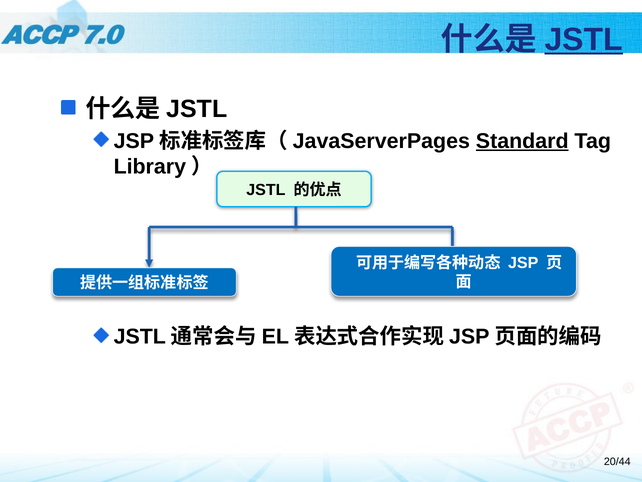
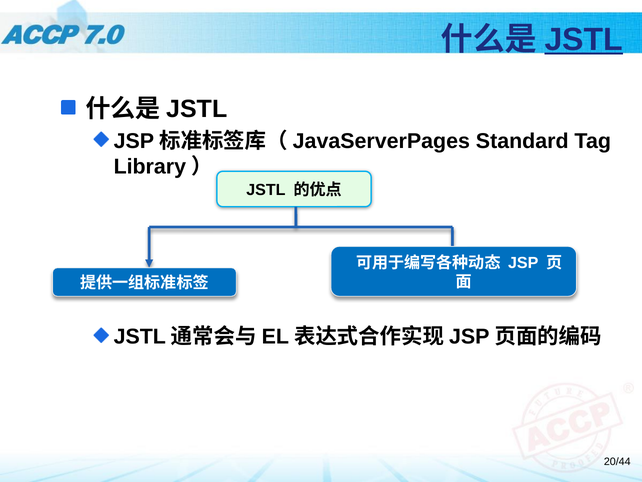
Standard underline: present -> none (522, 141)
